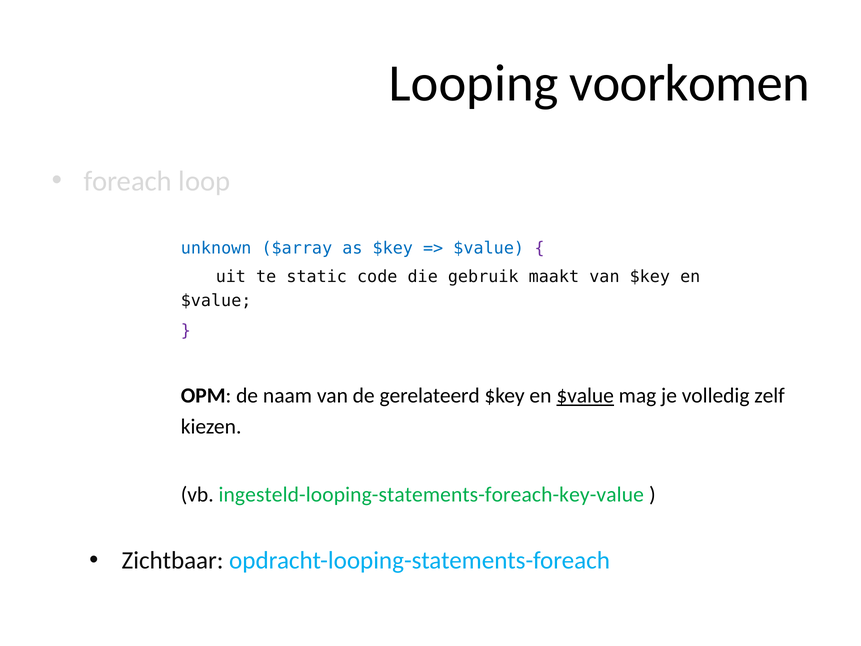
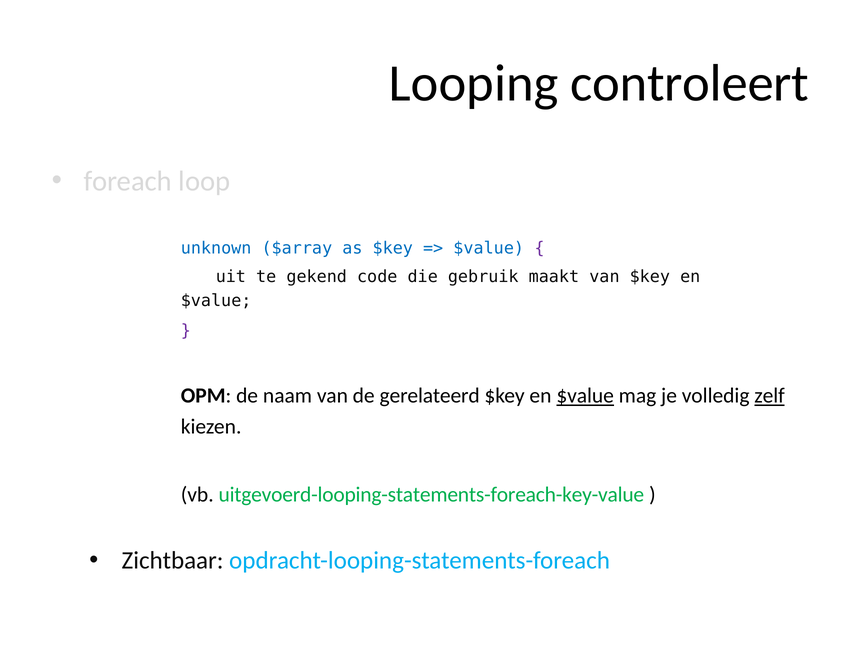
voorkomen: voorkomen -> controleert (690, 83)
static: static -> gekend (317, 277)
zelf underline: none -> present (770, 396)
ingesteld-looping-statements-foreach-key-value: ingesteld-looping-statements-foreach-key-value -> uitgevoerd-looping-statements-foreach-key-value (431, 494)
